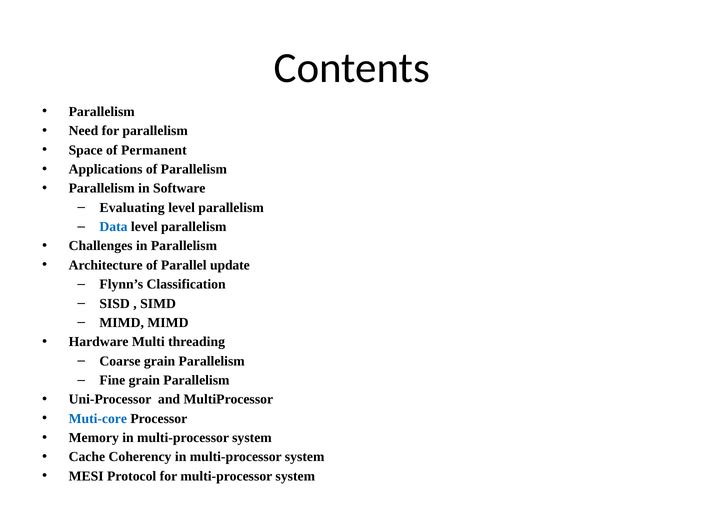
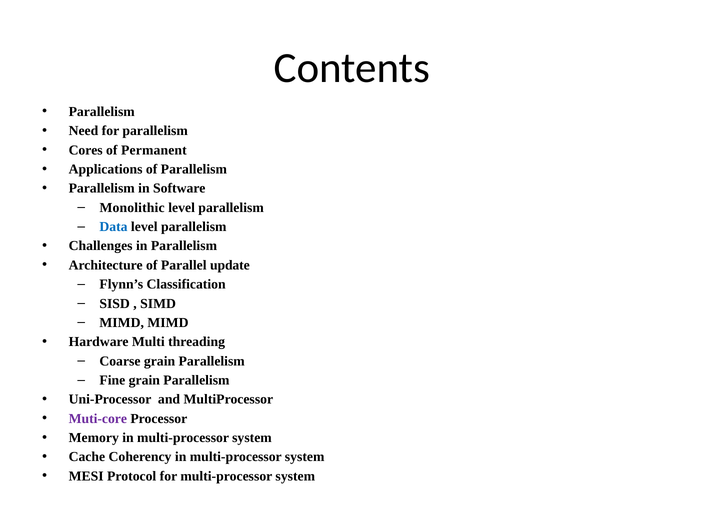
Space: Space -> Cores (86, 150)
Evaluating: Evaluating -> Monolithic (132, 208)
Muti-core colour: blue -> purple (98, 419)
